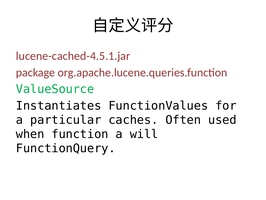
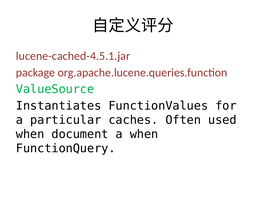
function: function -> document (80, 134)
a will: will -> when (144, 134)
